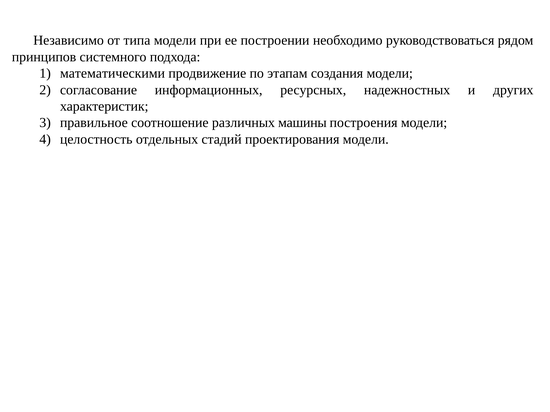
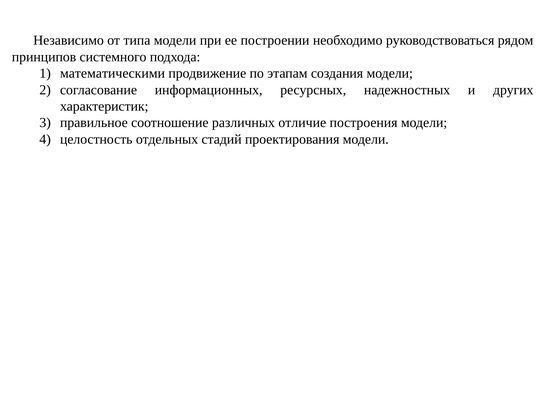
машины: машины -> отличие (302, 123)
